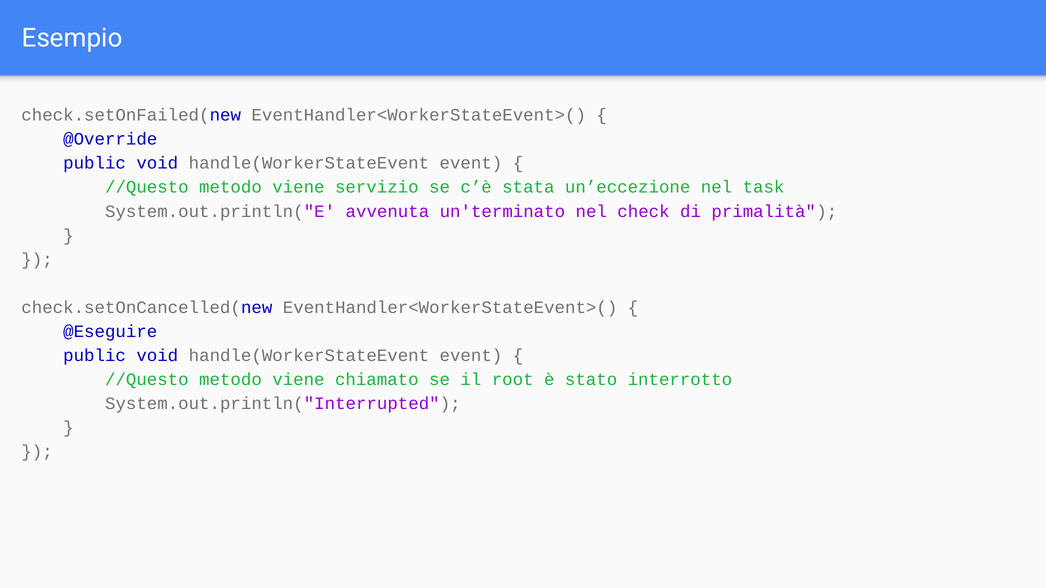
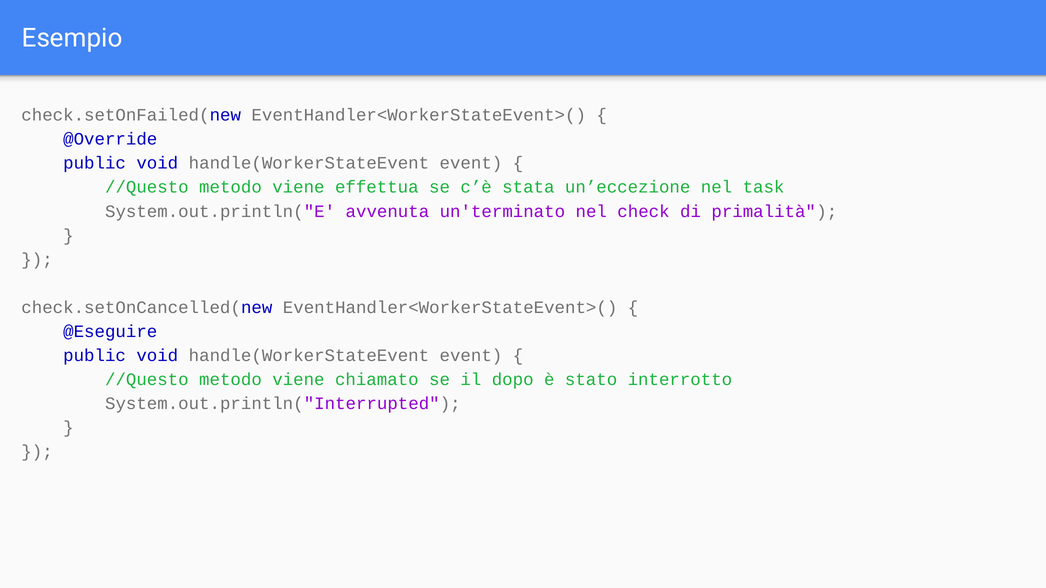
servizio: servizio -> effettua (377, 187)
root: root -> dopo (513, 380)
